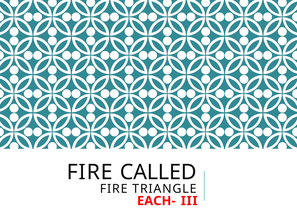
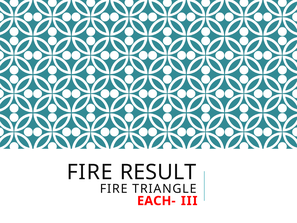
CALLED: CALLED -> RESULT (158, 172)
